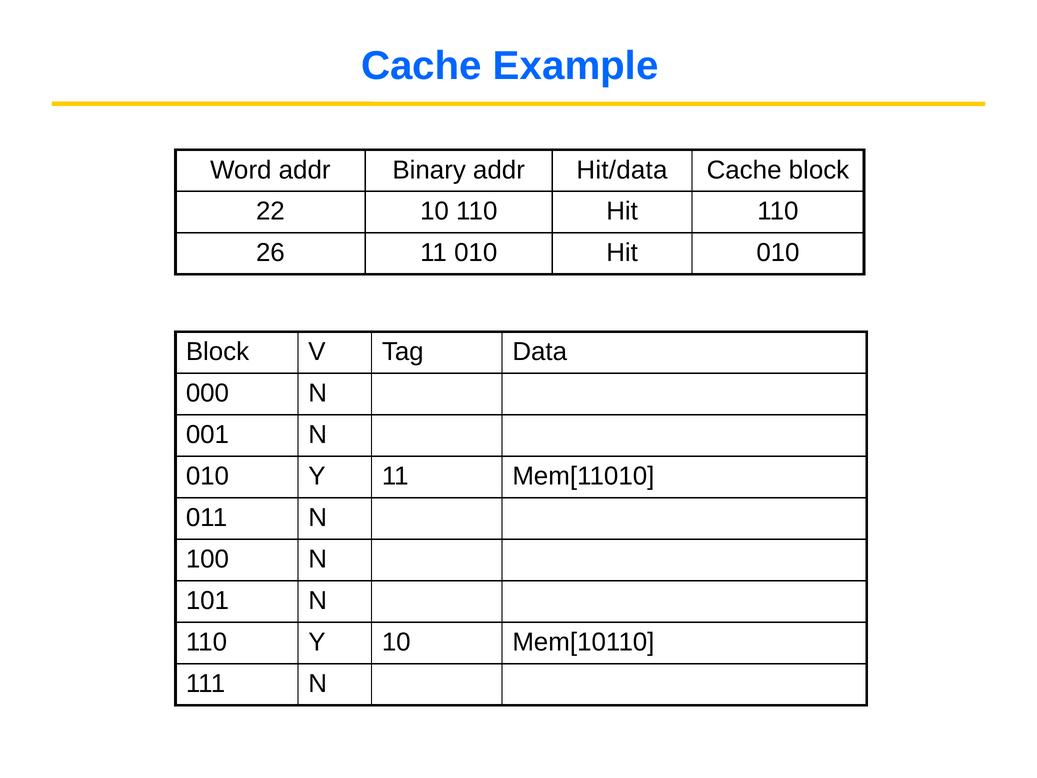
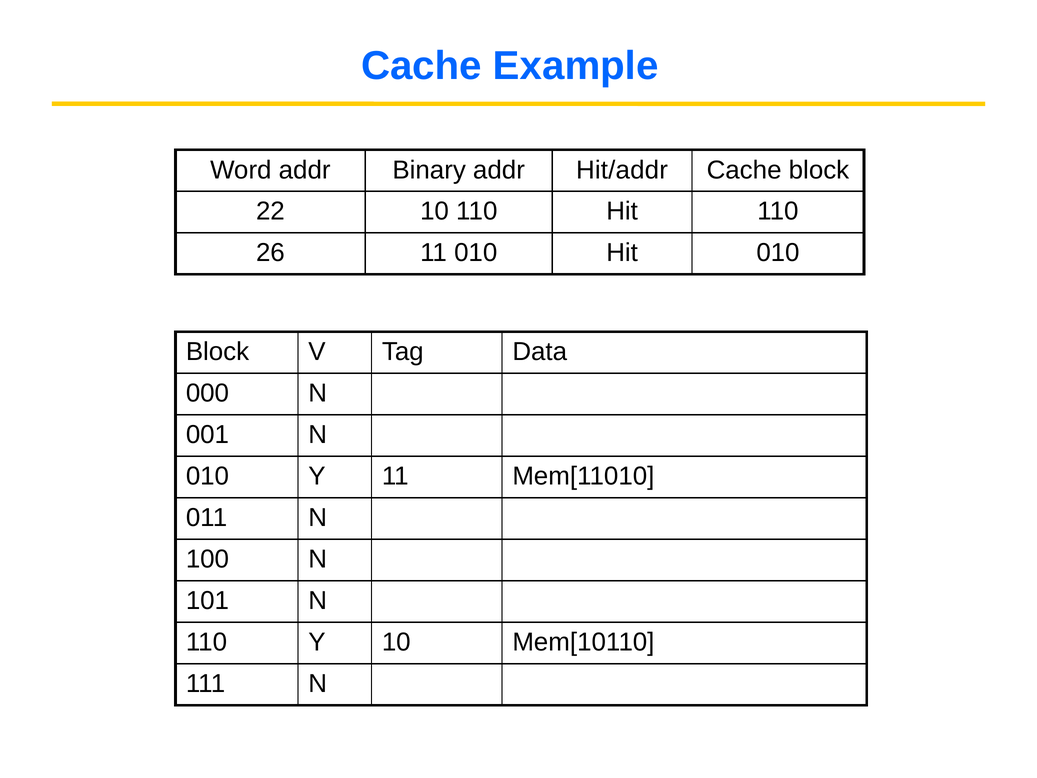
Hit/data: Hit/data -> Hit/addr (622, 170)
